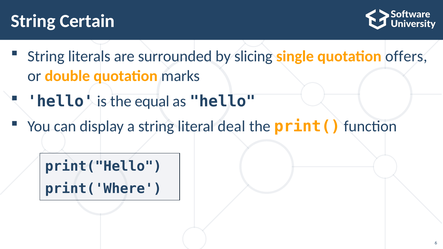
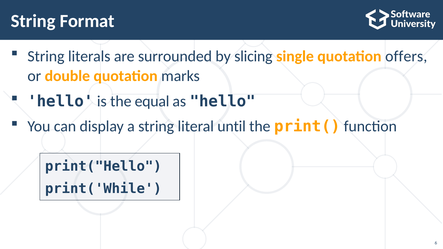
Certain: Certain -> Format (87, 21)
deal: deal -> until (232, 127)
print('Where: print('Where -> print('While (103, 189)
